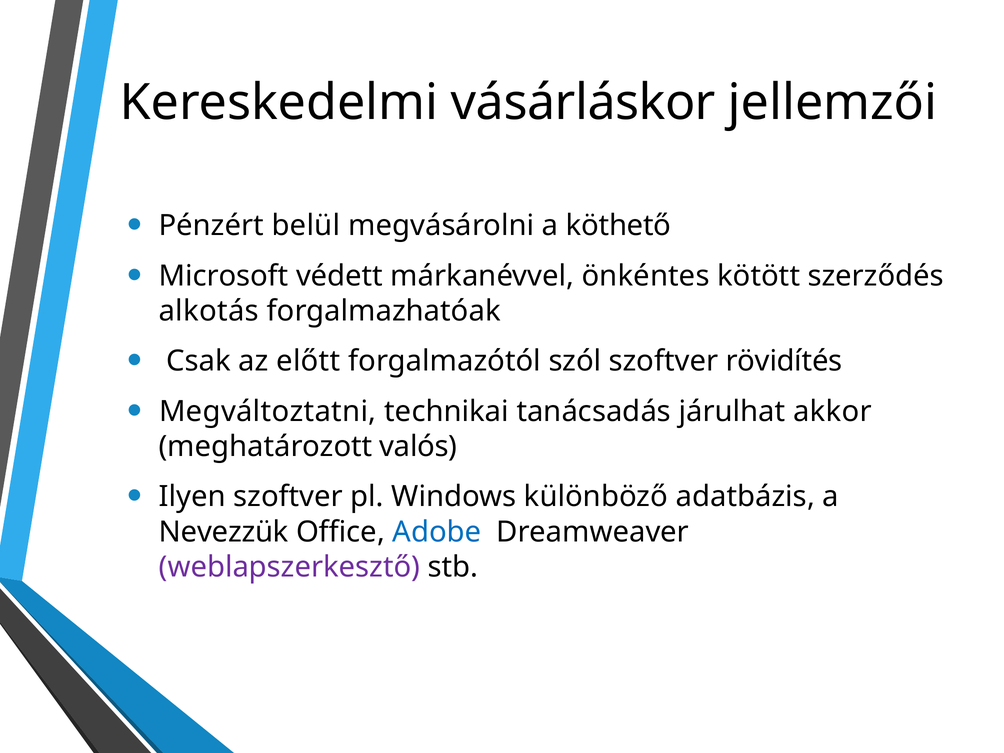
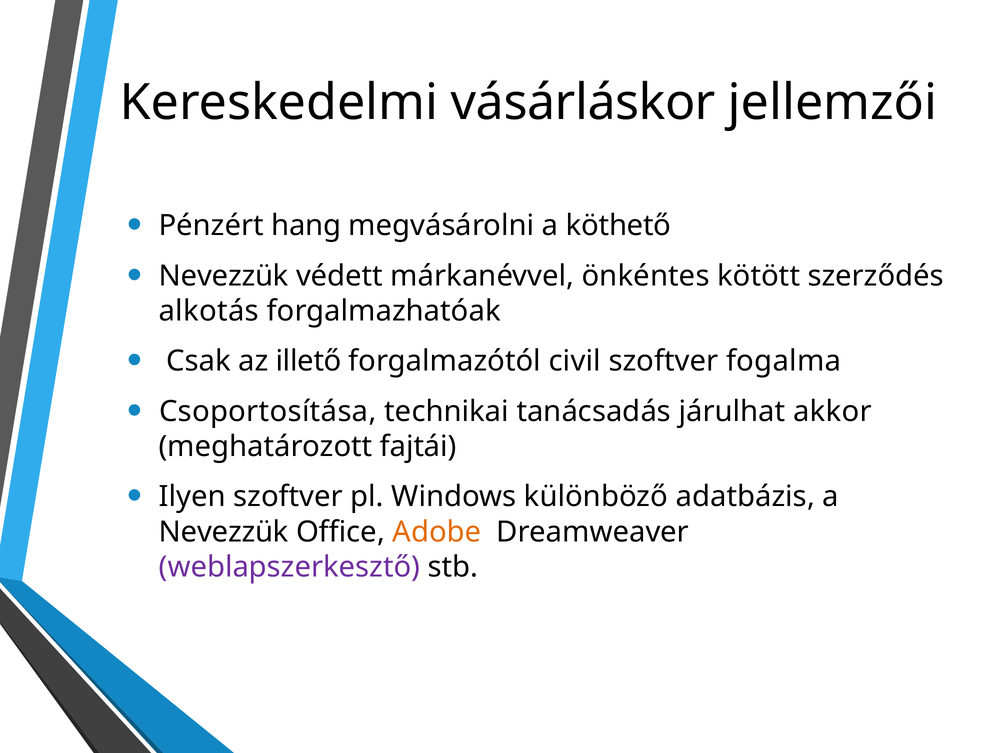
belül: belül -> hang (306, 226)
Microsoft: Microsoft -> Nevezzük (224, 276)
előtt: előtt -> illető (309, 361)
szól: szól -> civil (575, 361)
rövidítés: rövidítés -> fogalma (784, 361)
Megváltoztatni: Megváltoztatni -> Csoportosítása (268, 411)
valós: valós -> fajtái (418, 447)
Adobe colour: blue -> orange (437, 532)
